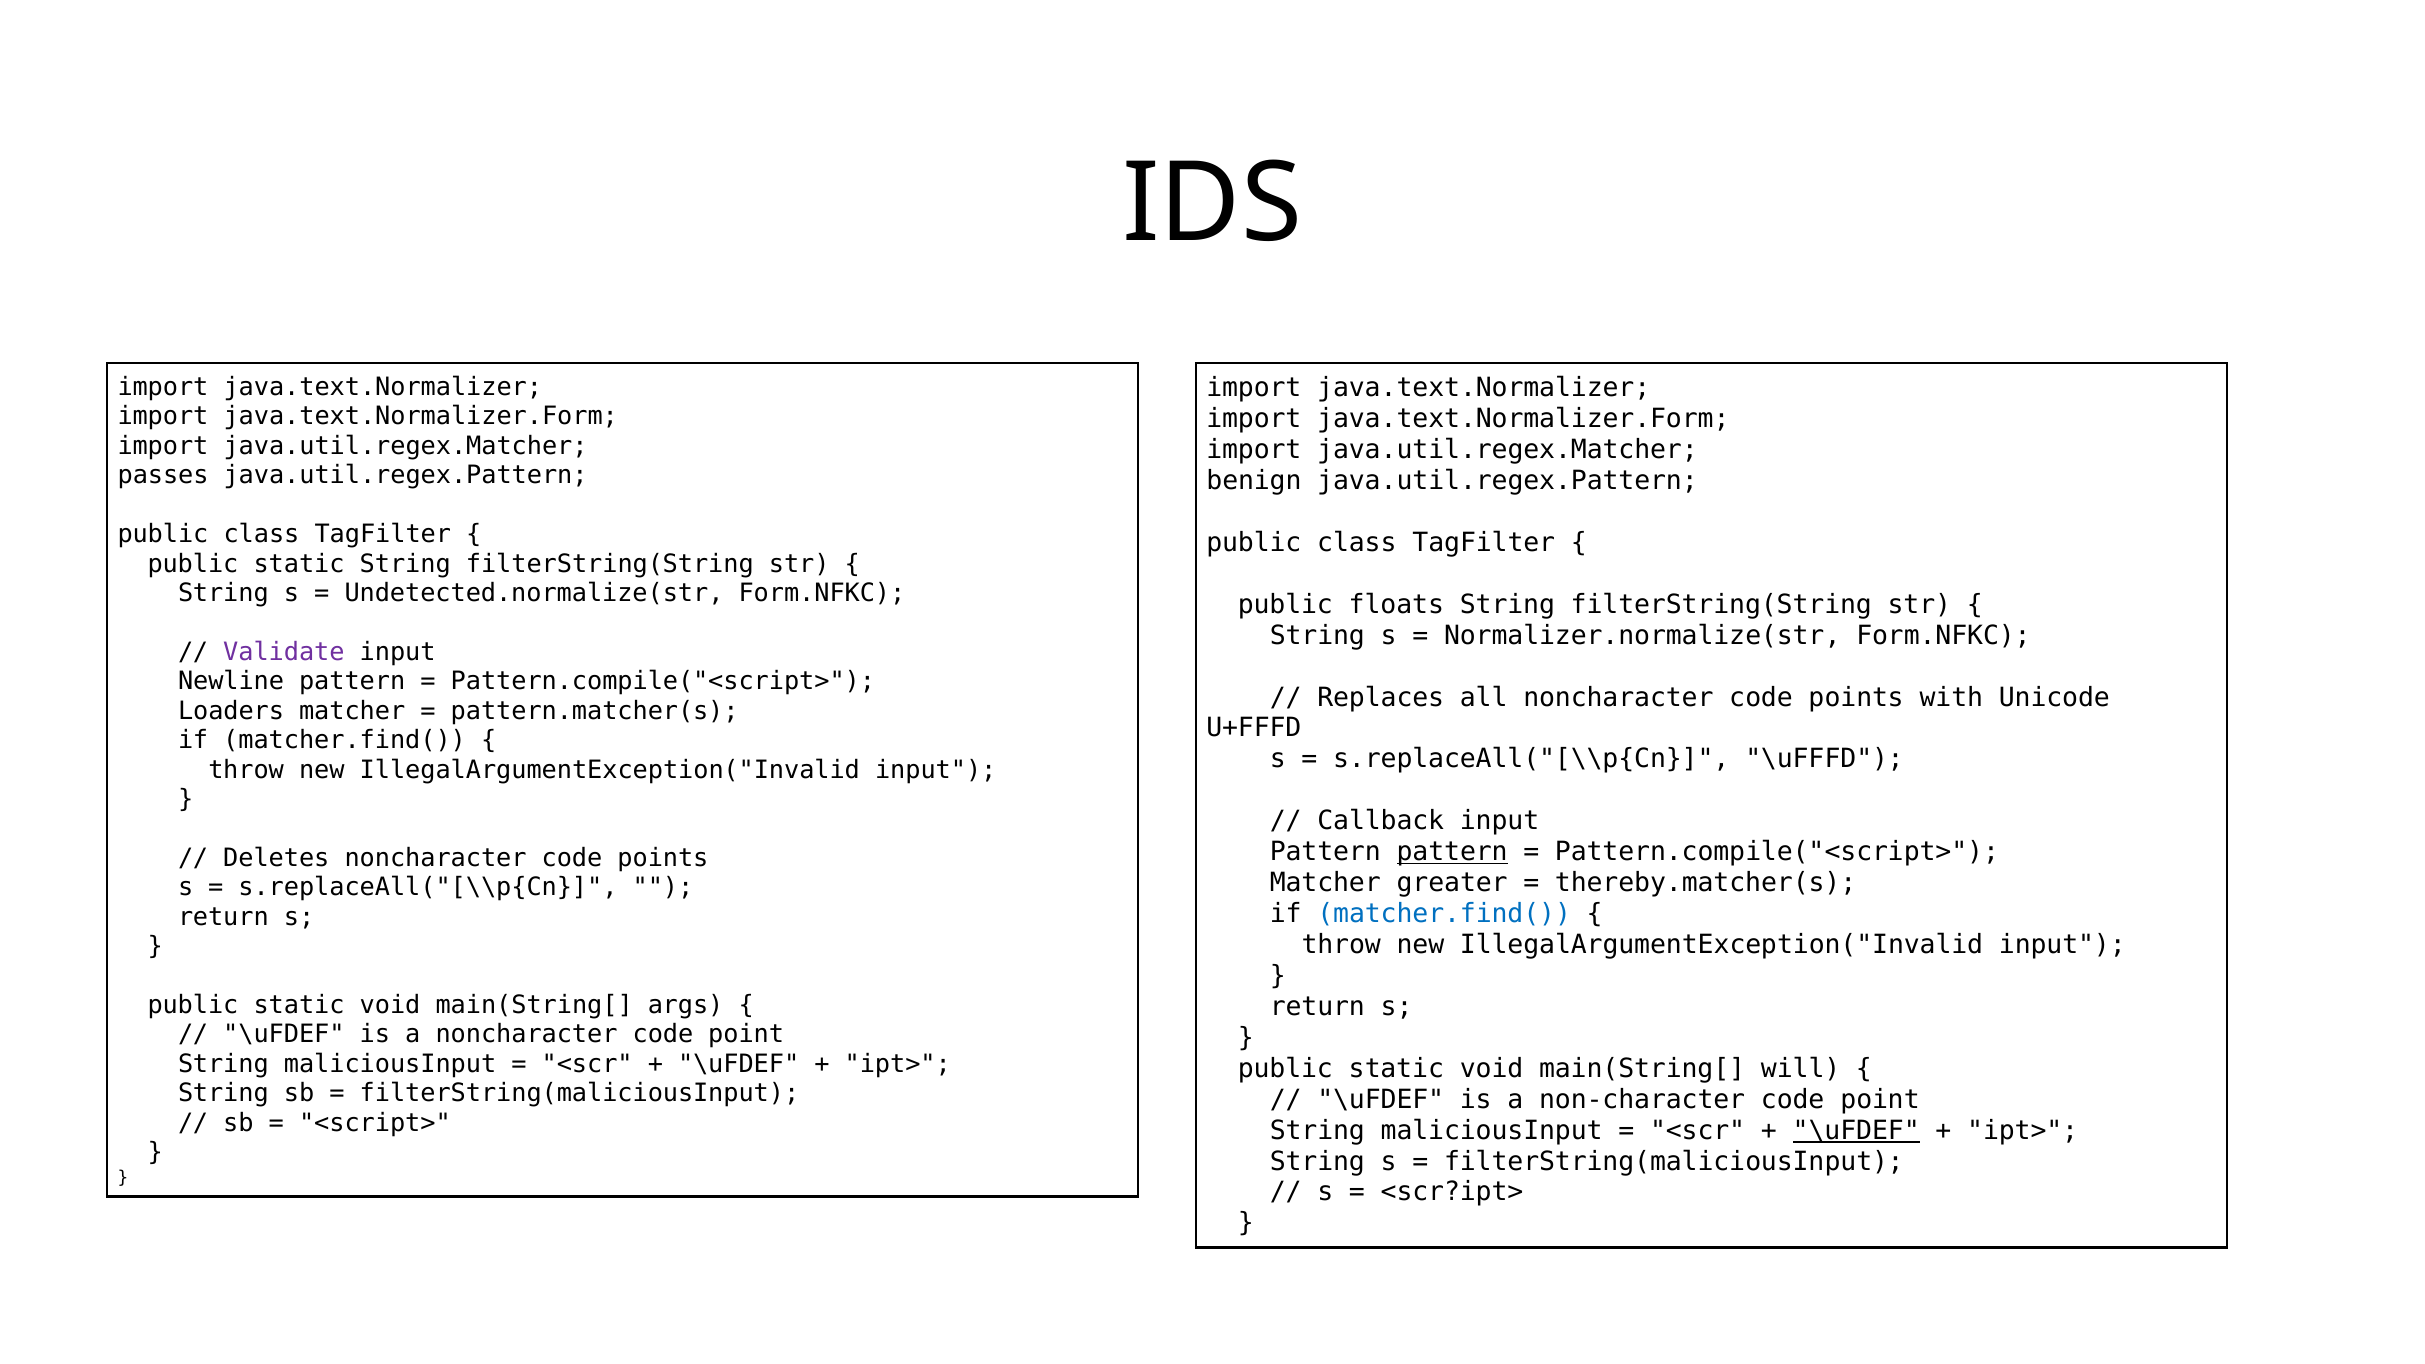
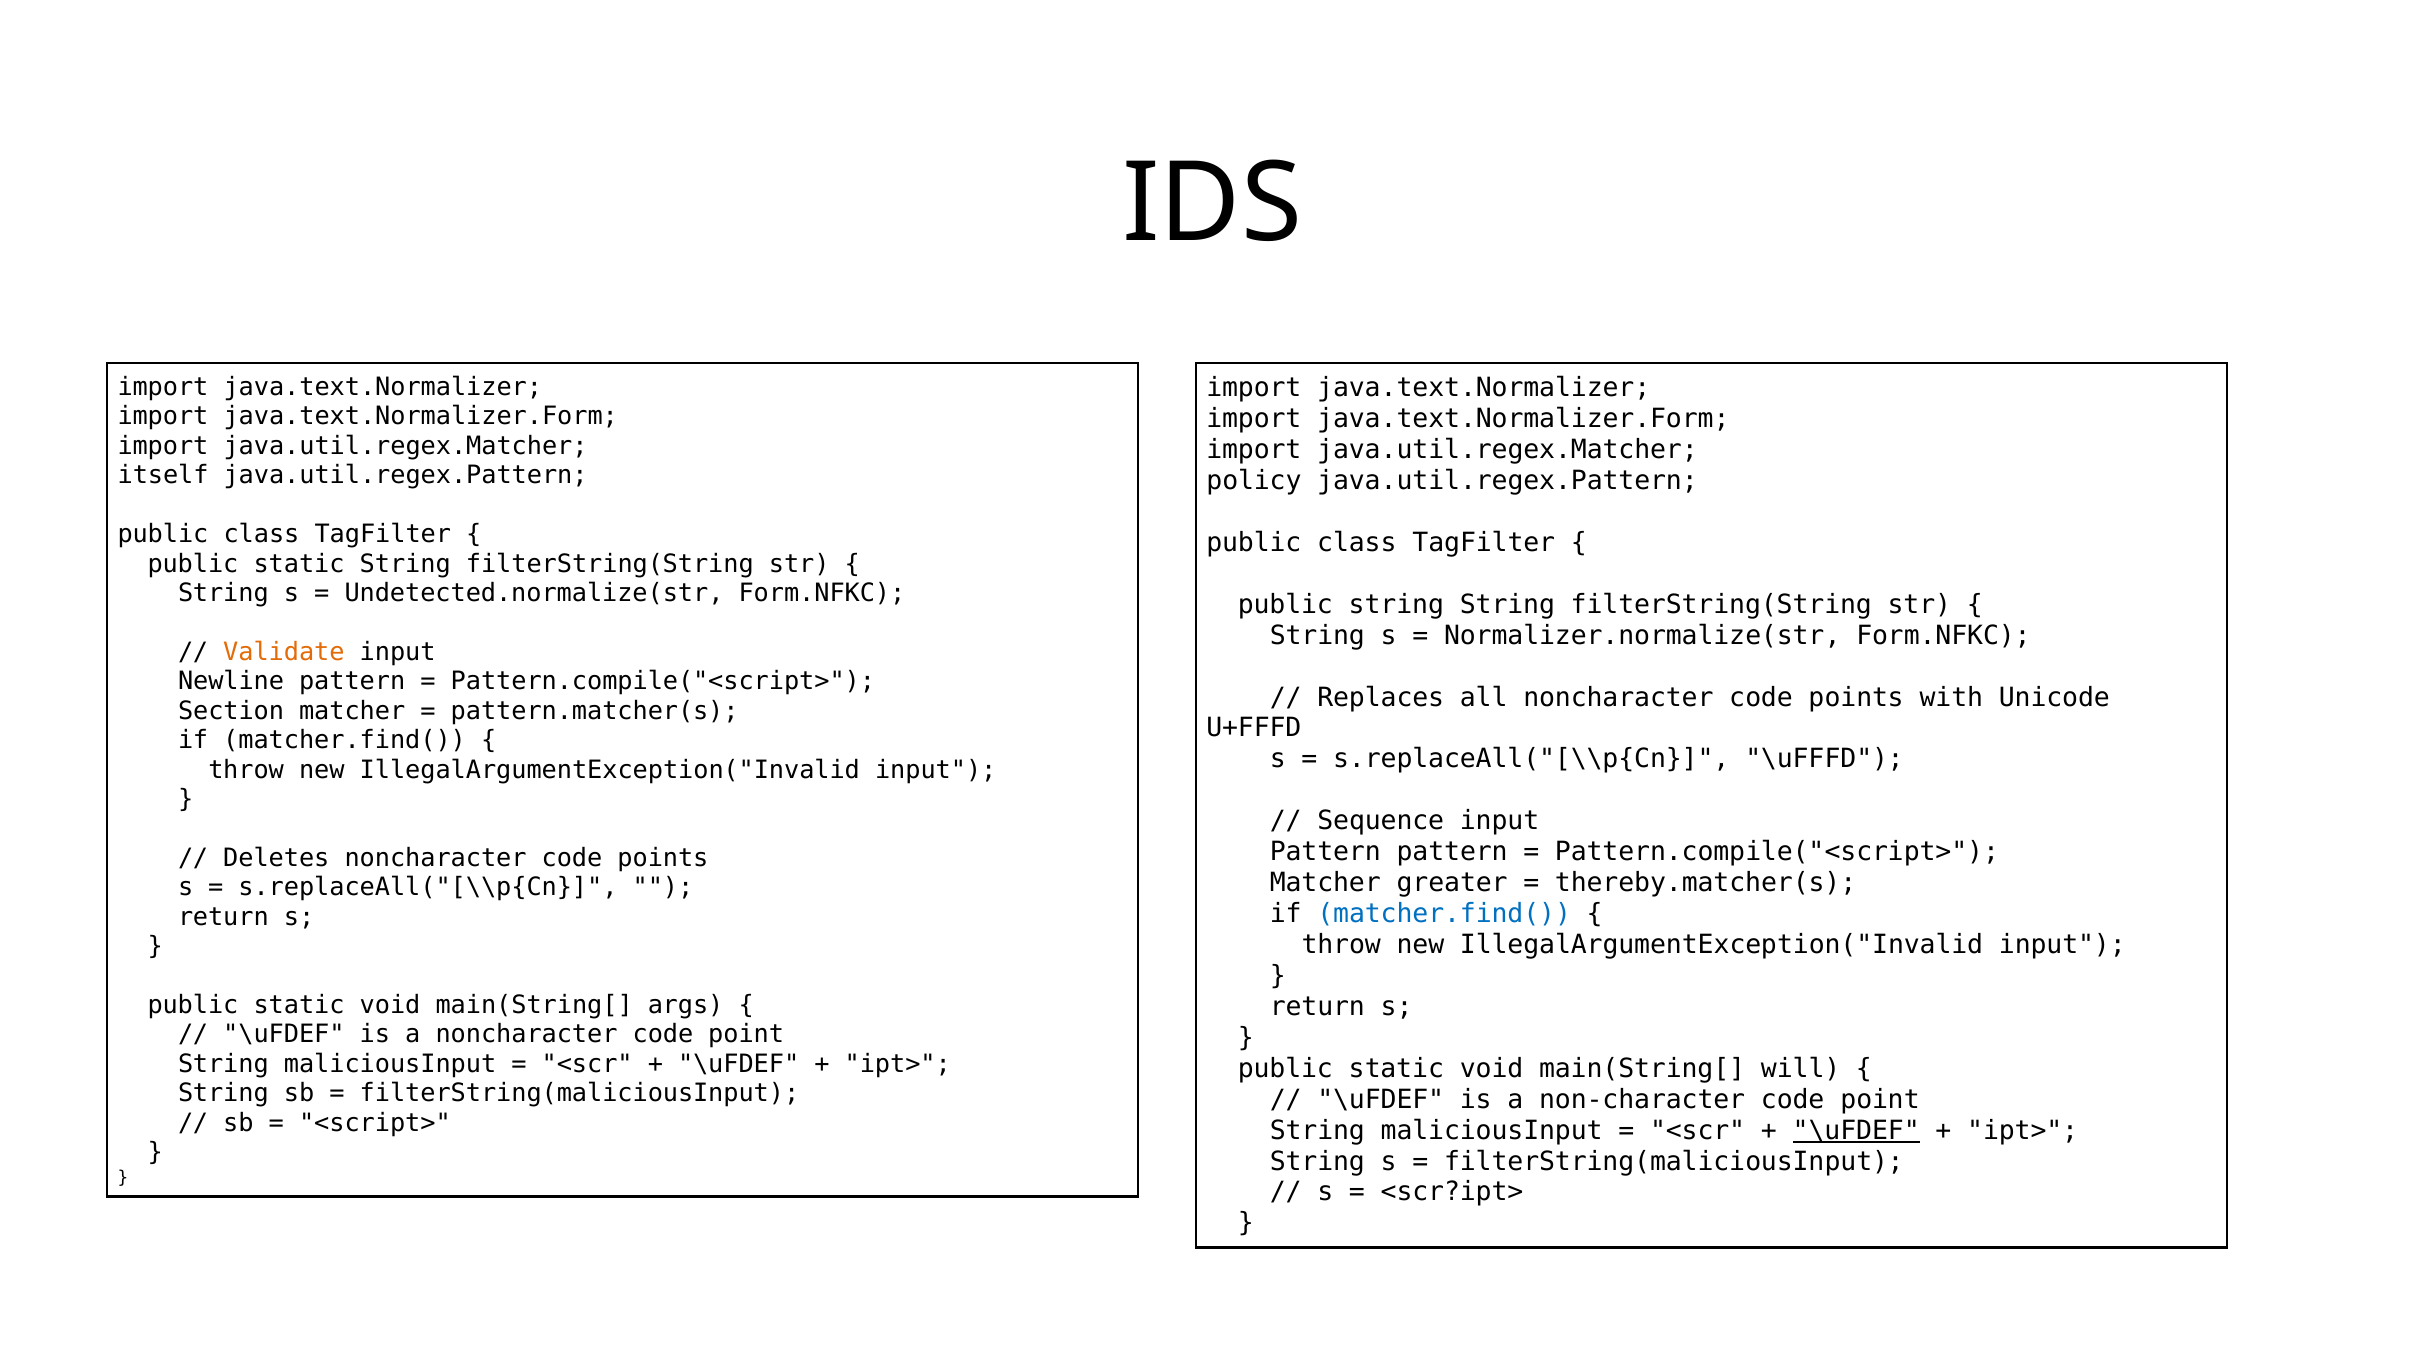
passes: passes -> itself (163, 475)
benign: benign -> policy (1254, 481)
public floats: floats -> string (1396, 605)
Validate colour: purple -> orange (284, 652)
Loaders: Loaders -> Section (231, 711)
Callback: Callback -> Sequence (1381, 821)
pattern underline: present -> none (1452, 852)
